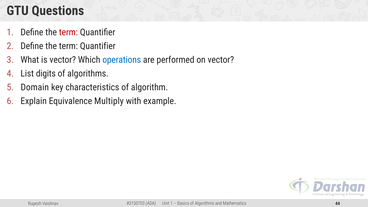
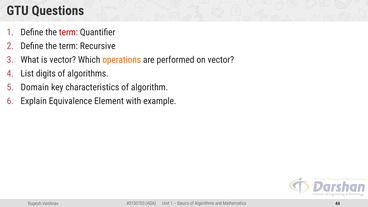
Quantifier: Quantifier -> Recursive (98, 46)
operations colour: blue -> orange (122, 60)
Multiply: Multiply -> Element (109, 101)
